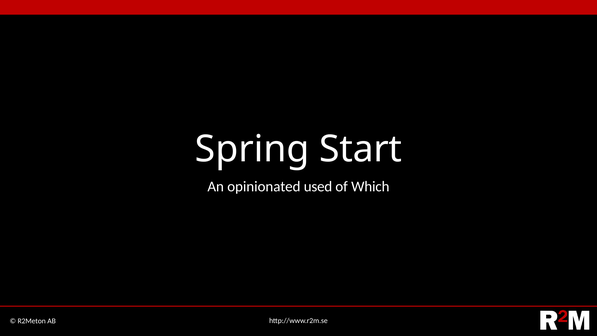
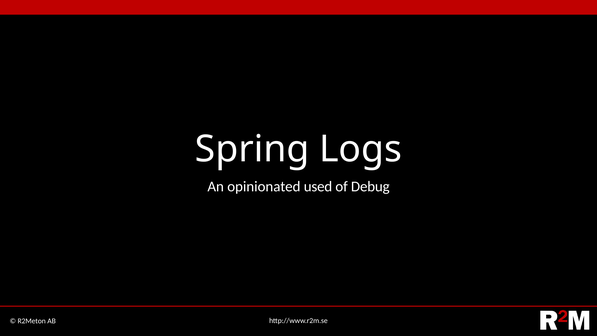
Start: Start -> Logs (361, 149)
Which: Which -> Debug (370, 187)
